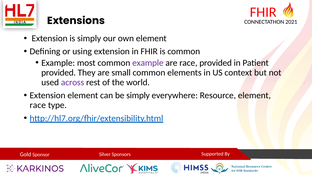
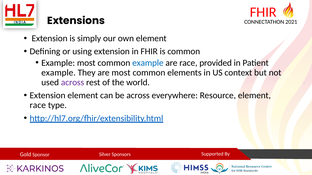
example colour: purple -> blue (148, 63)
provided: provided -> example (58, 73)
are small: small -> most (121, 73)
be simply: simply -> across (138, 96)
